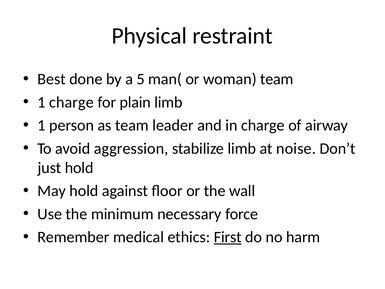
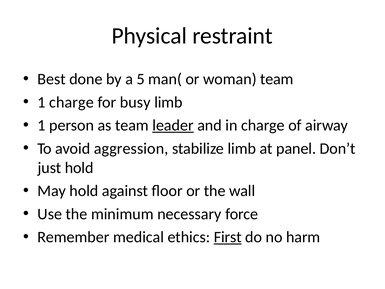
plain: plain -> busy (135, 102)
leader underline: none -> present (173, 125)
noise: noise -> panel (296, 148)
